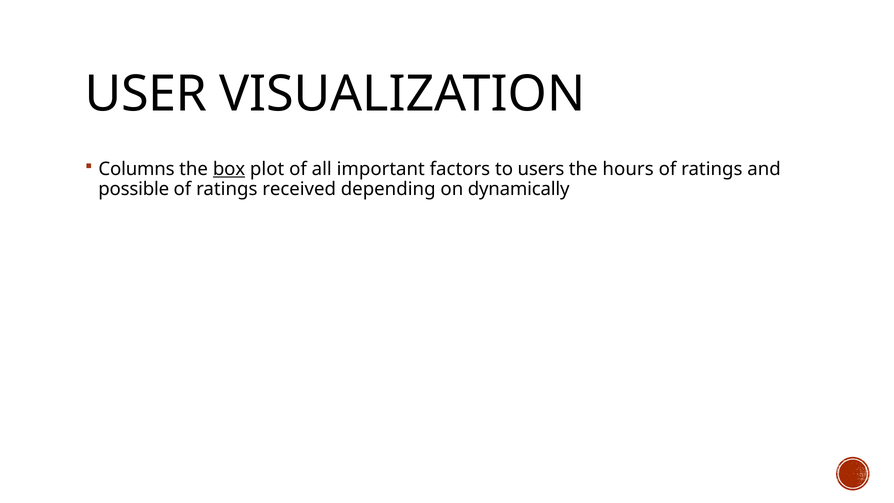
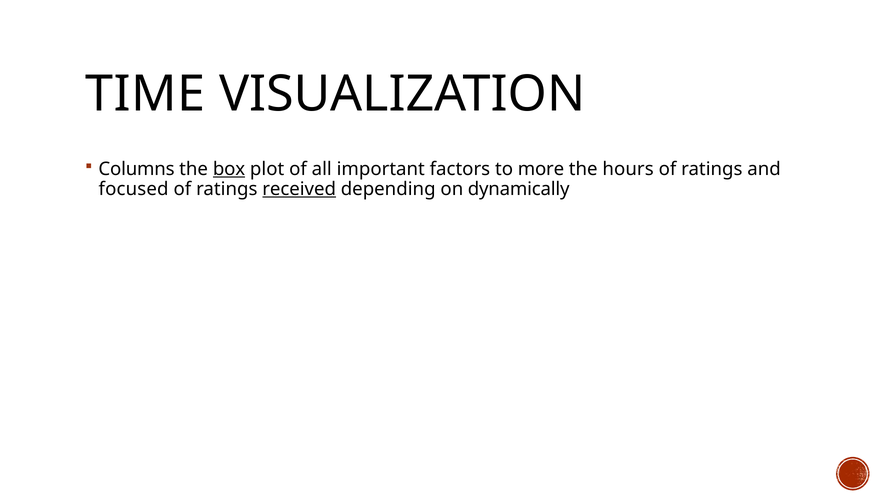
USER: USER -> TIME (145, 94)
users: users -> more (541, 169)
possible: possible -> focused (134, 189)
received underline: none -> present (299, 189)
